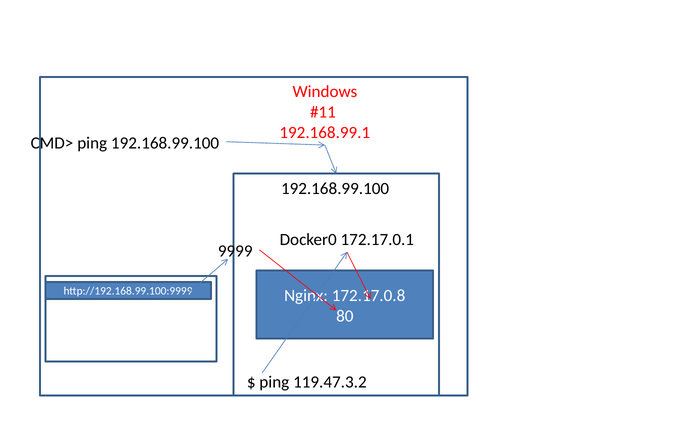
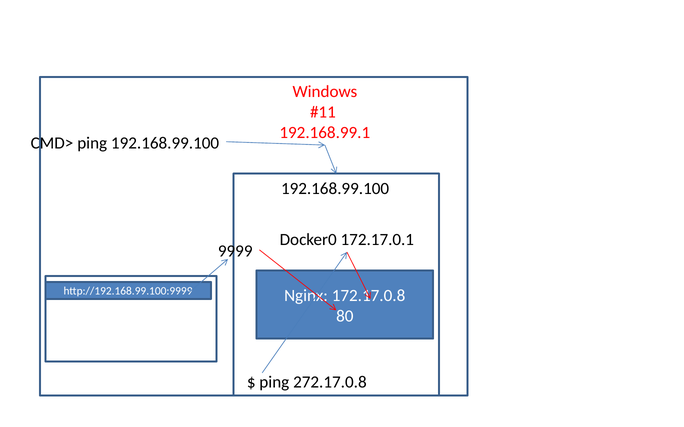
119.47.3.2: 119.47.3.2 -> 272.17.0.8 (330, 382)
